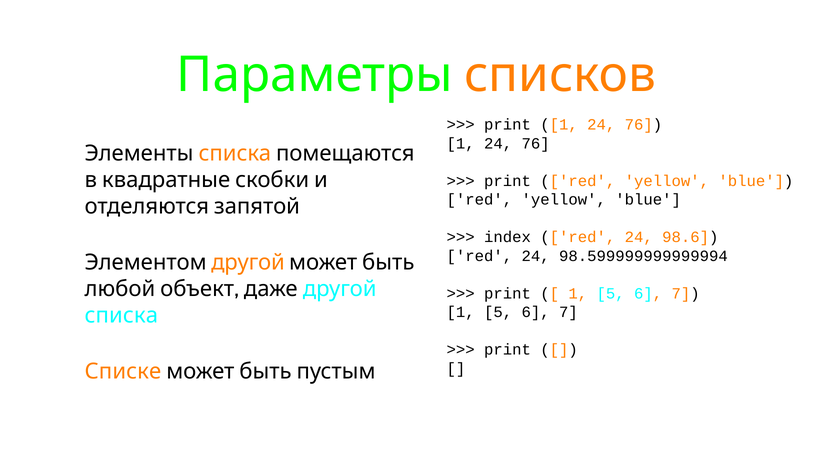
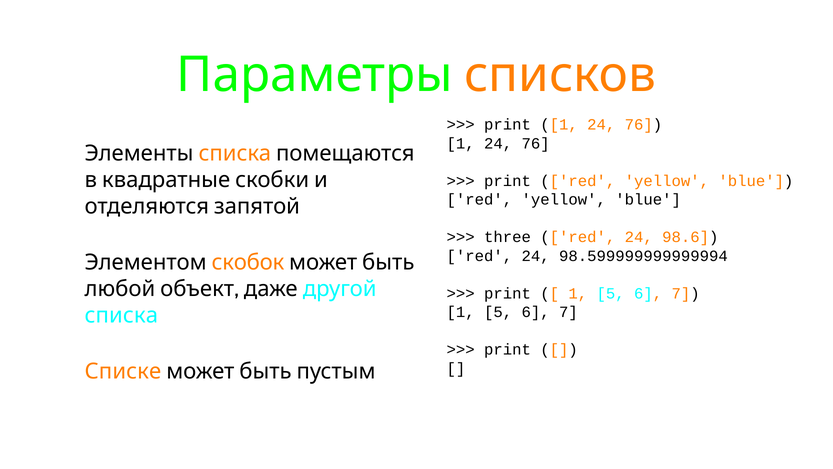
index: index -> three (508, 237)
Элементом другой: другой -> скобок (248, 262)
